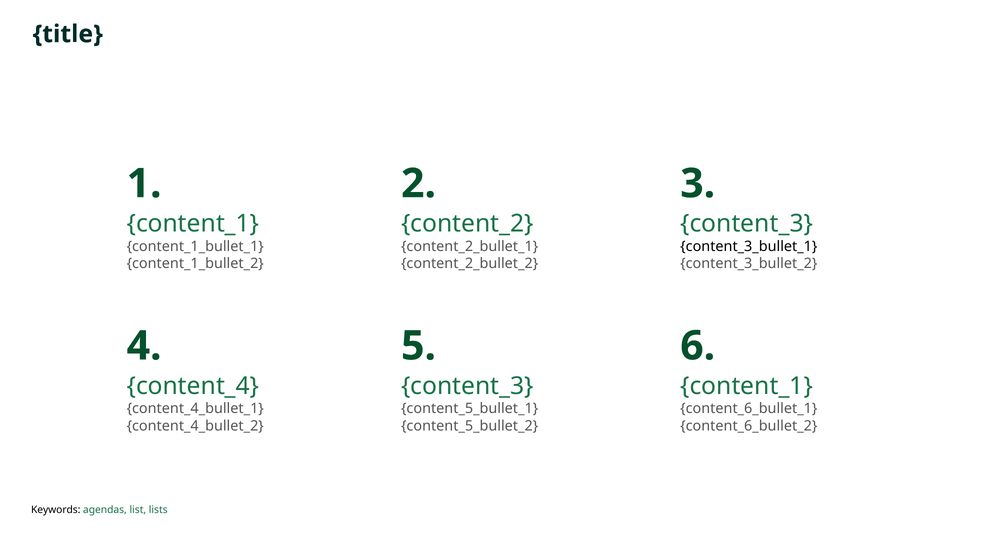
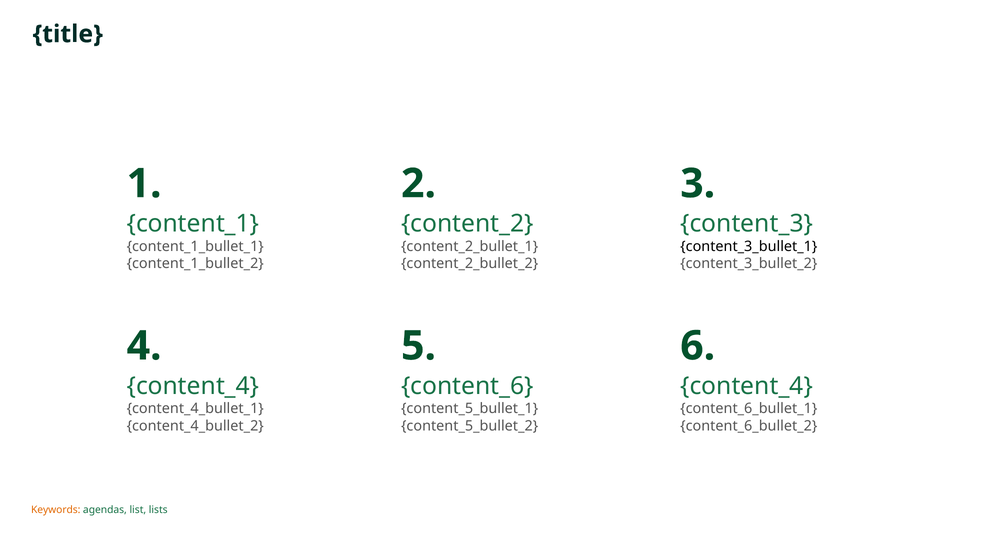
content_3: content_3 -> content_6 (467, 386)
content_1: content_1 -> content_4 (747, 386)
Keywords colour: black -> orange (56, 510)
